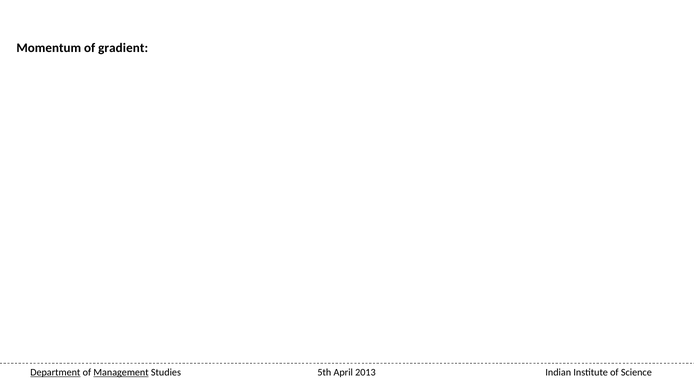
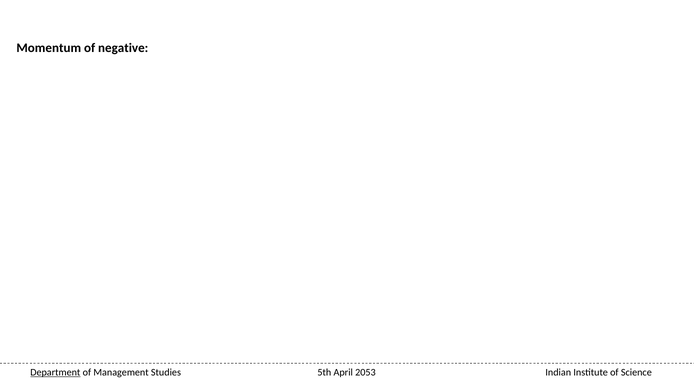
gradient: gradient -> negative (123, 48)
Management underline: present -> none (121, 373)
2013: 2013 -> 2053 (365, 373)
